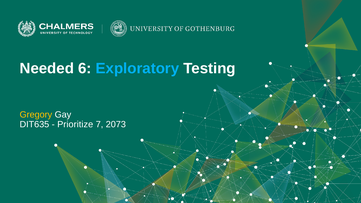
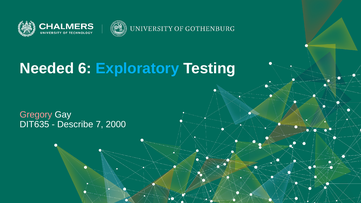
Gregory colour: yellow -> pink (36, 115)
Prioritize: Prioritize -> Describe (75, 124)
2073: 2073 -> 2000 (116, 124)
